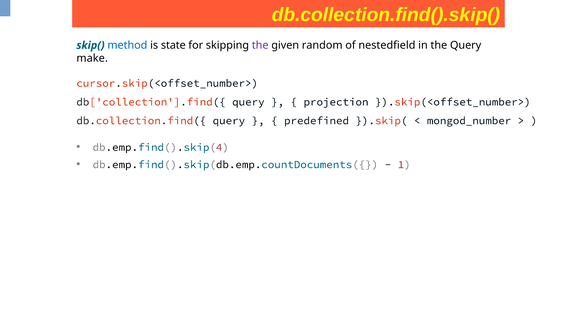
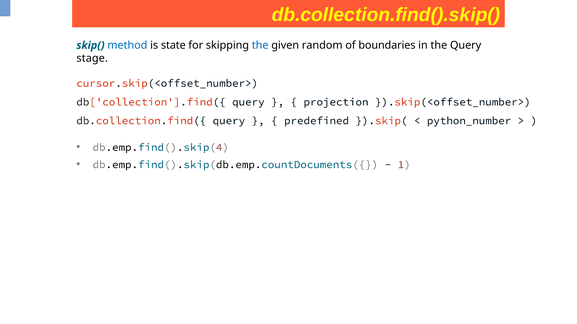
the colour: purple -> blue (260, 45)
nestedfield: nestedfield -> boundaries (387, 45)
make: make -> stage (92, 58)
mongod_number: mongod_number -> python_number (469, 121)
